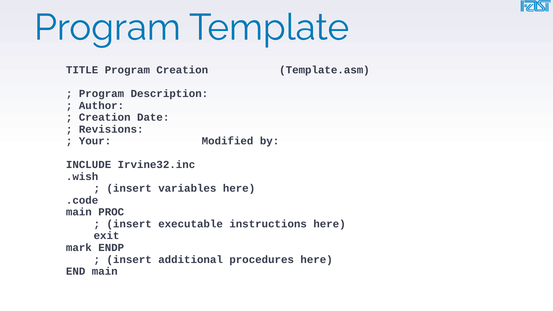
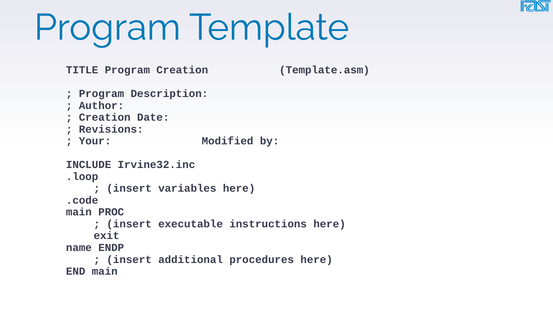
.wish: .wish -> .loop (82, 177)
mark: mark -> name (79, 248)
